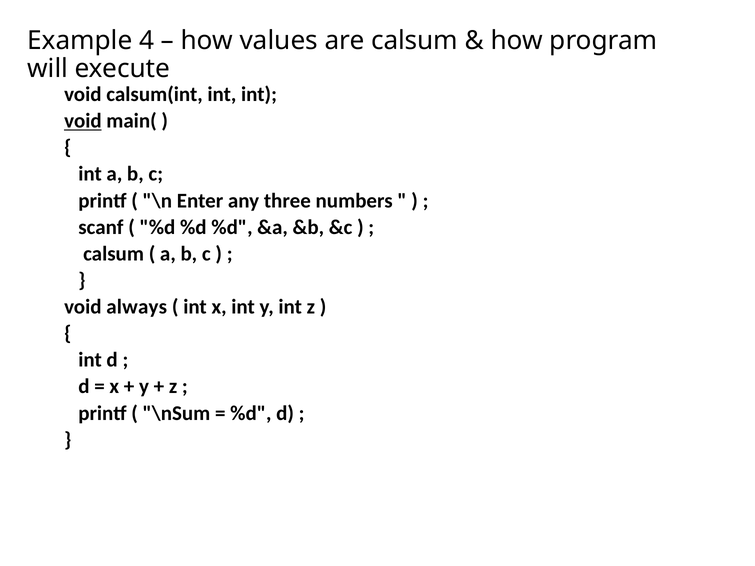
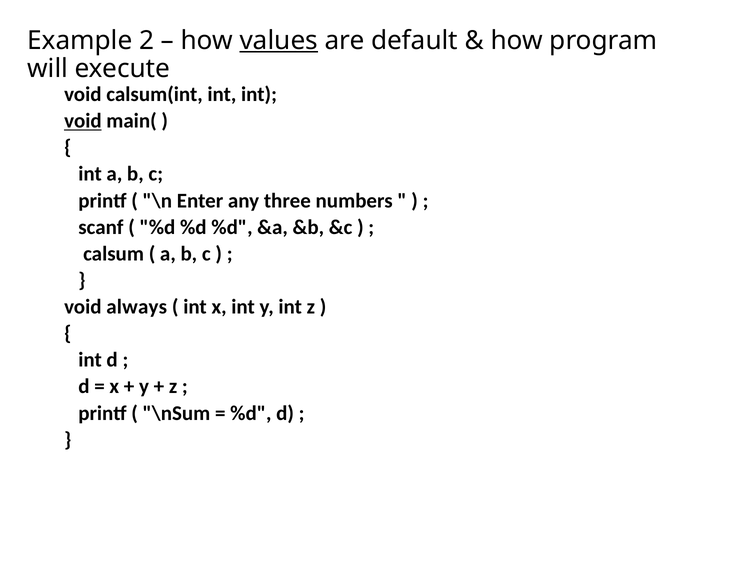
4: 4 -> 2 (147, 40)
values underline: none -> present (279, 40)
are calsum: calsum -> default (415, 40)
